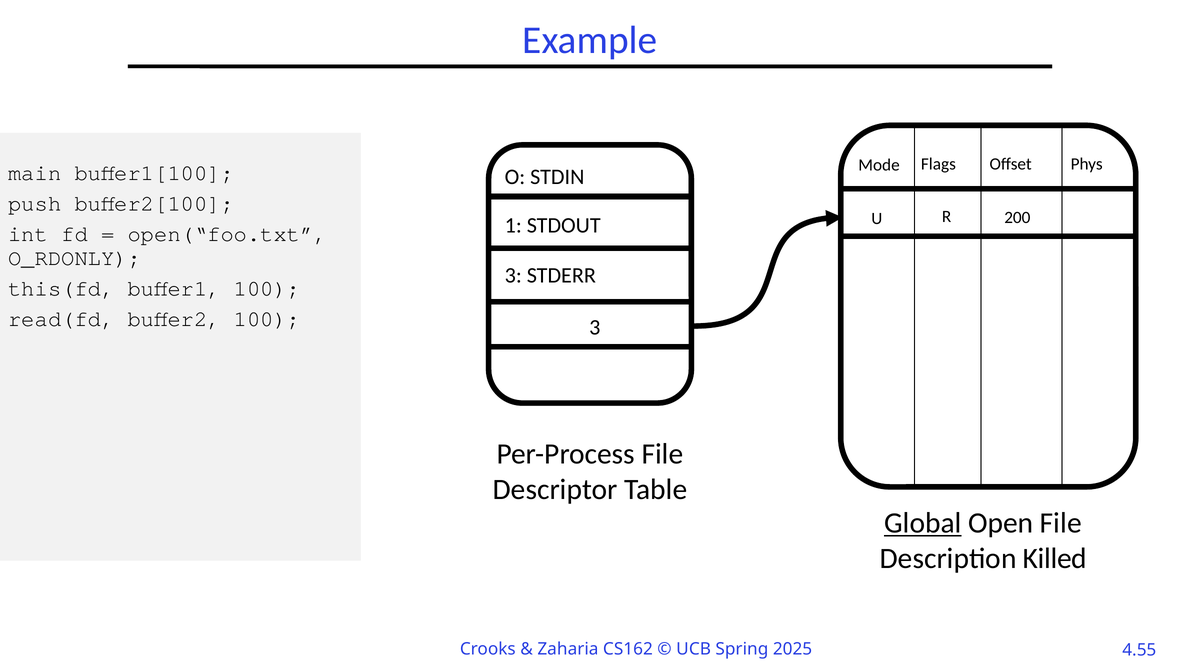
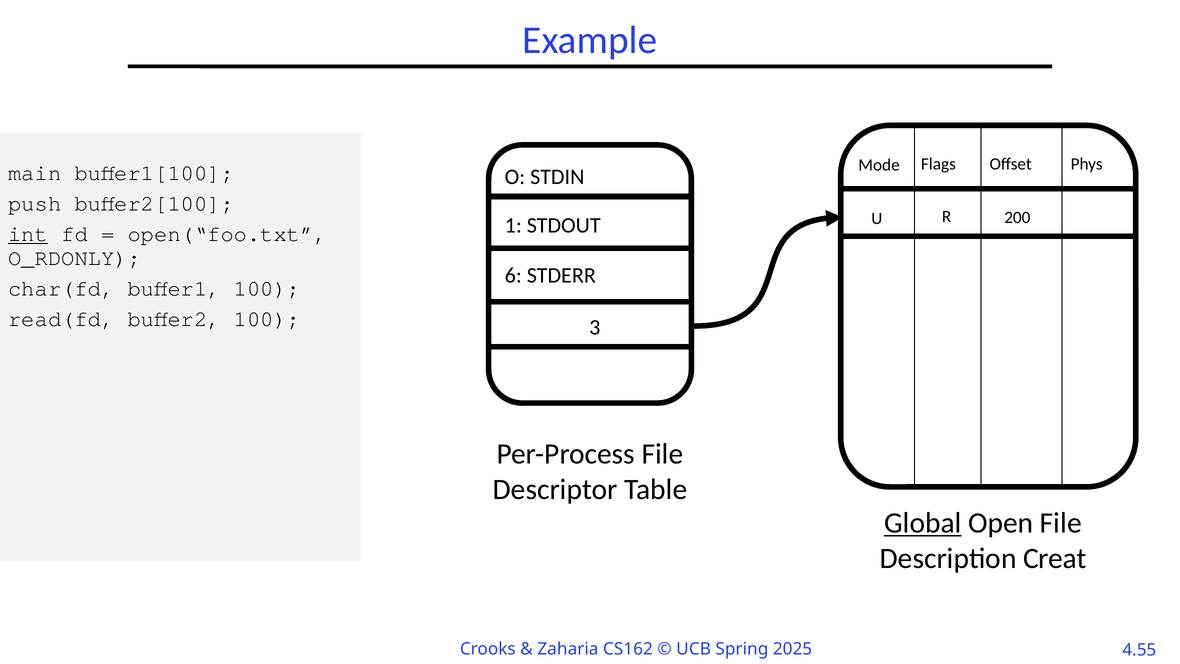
int underline: none -> present (28, 234)
3: 3 -> 6 (513, 275)
this(fd: this(fd -> char(fd (61, 288)
Killed: Killed -> Creat (1055, 558)
